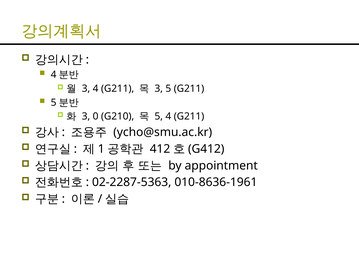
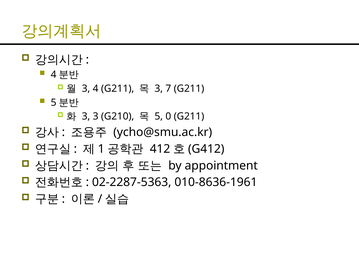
3 5: 5 -> 7 (168, 89)
3 0: 0 -> 3 (96, 117)
5 4: 4 -> 0 (168, 117)
